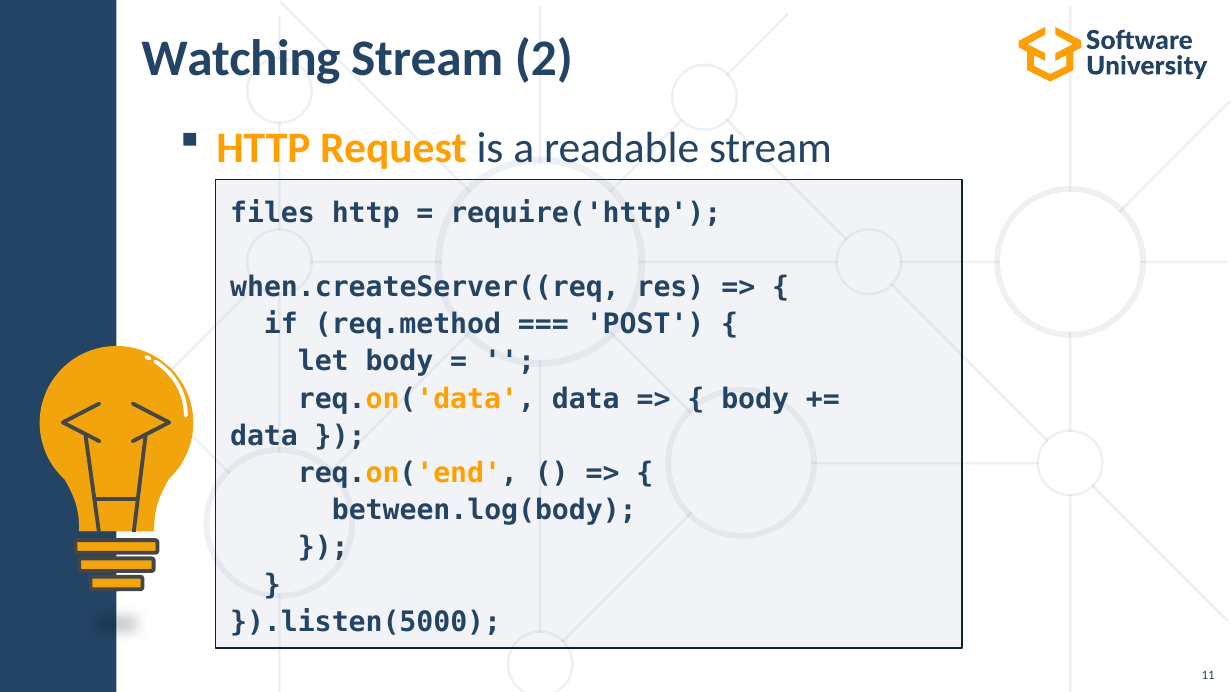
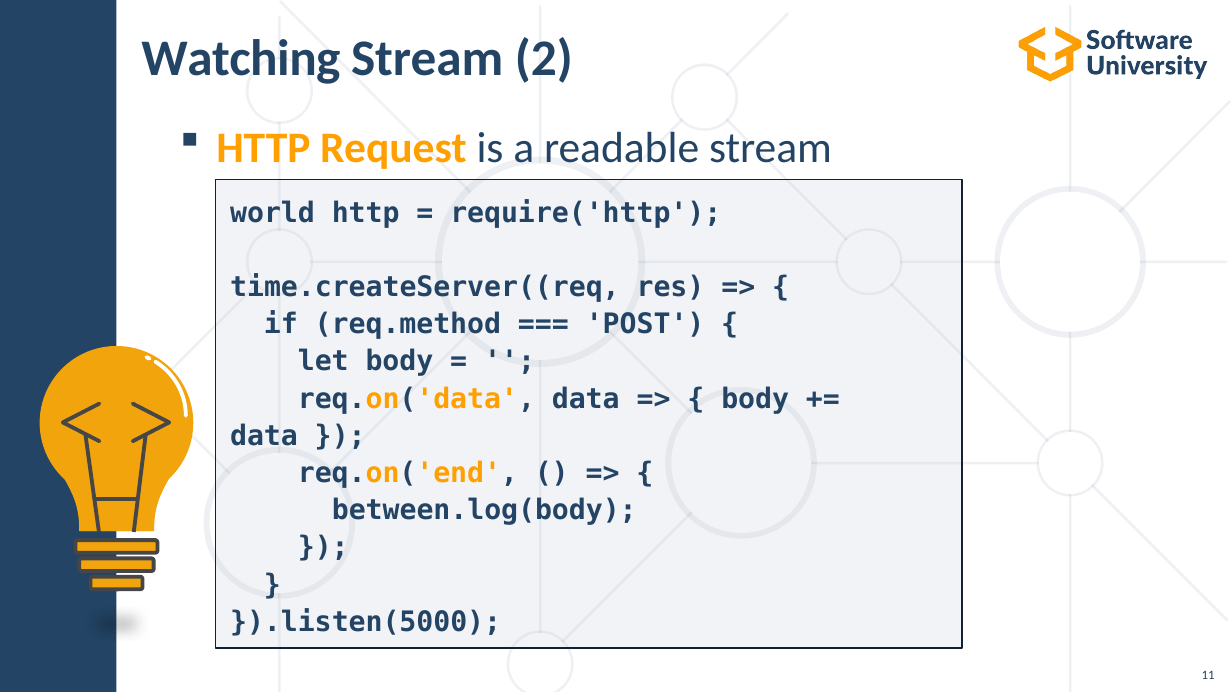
files: files -> world (273, 213)
when.createServer((req: when.createServer((req -> time.createServer((req (425, 287)
